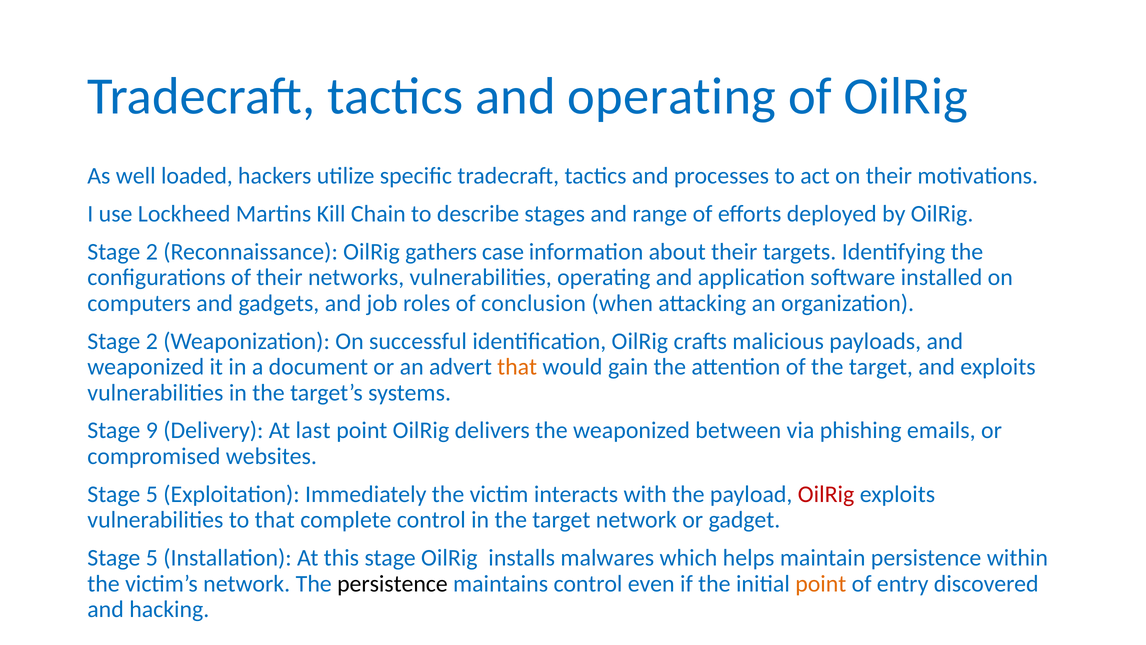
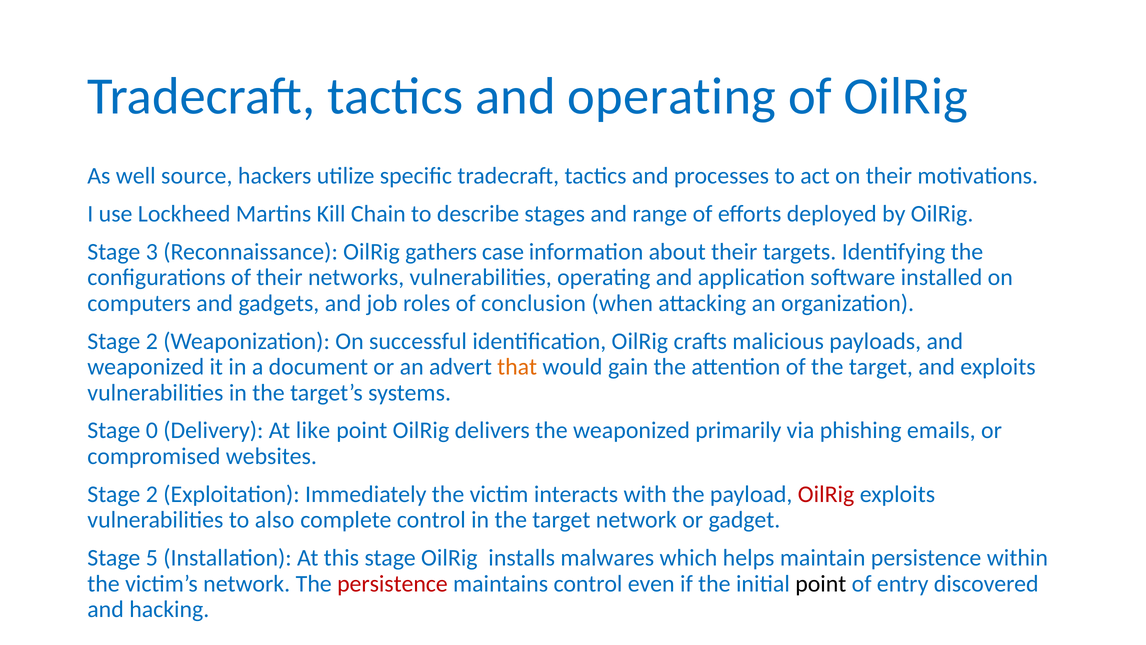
loaded: loaded -> source (197, 176)
2: 2 -> 3 (152, 252)
9: 9 -> 0 (152, 430)
last: last -> like (313, 430)
between: between -> primarily (738, 430)
5: 5 -> 2 (152, 494)
to that: that -> also (275, 520)
persistence colour: black -> red (392, 583)
point colour: orange -> black (821, 583)
